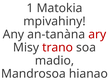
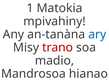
ary colour: red -> blue (97, 34)
